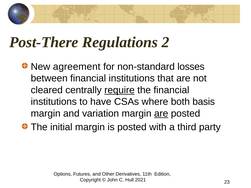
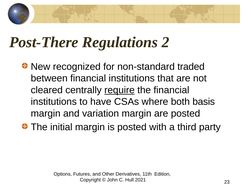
agreement: agreement -> recognized (77, 67)
losses: losses -> traded (191, 67)
are underline: present -> none (161, 114)
